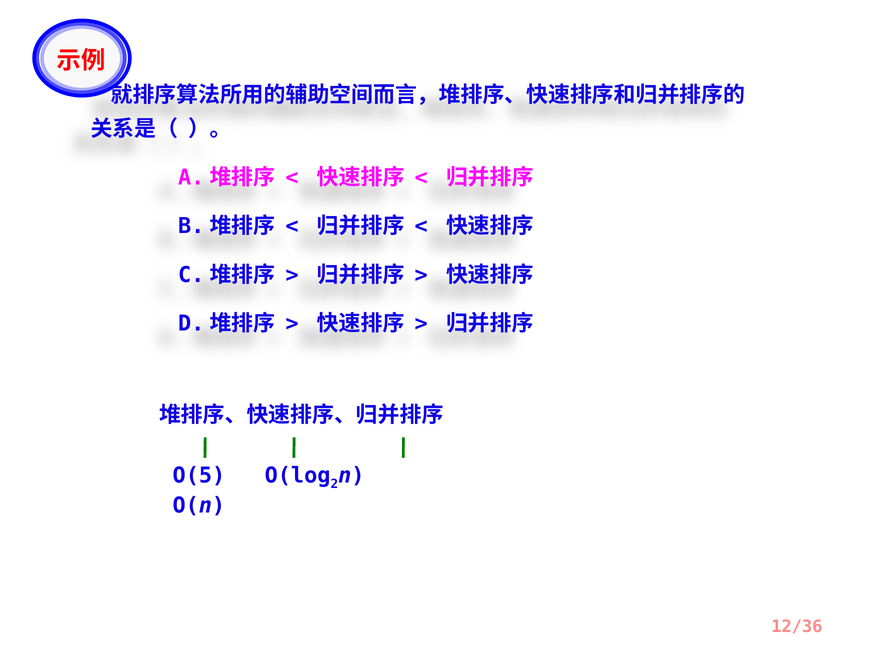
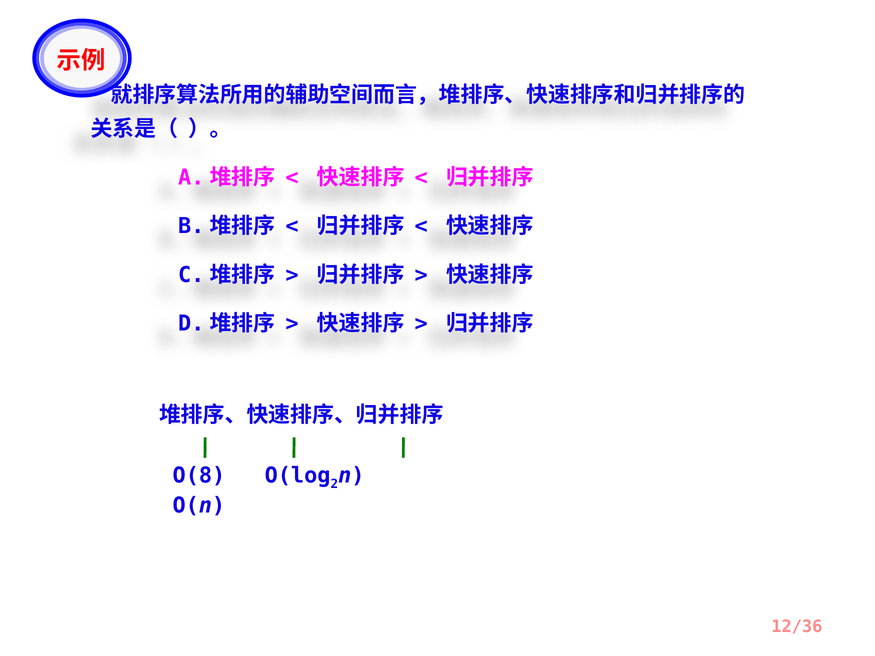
O(5: O(5 -> O(8 (199, 476)
